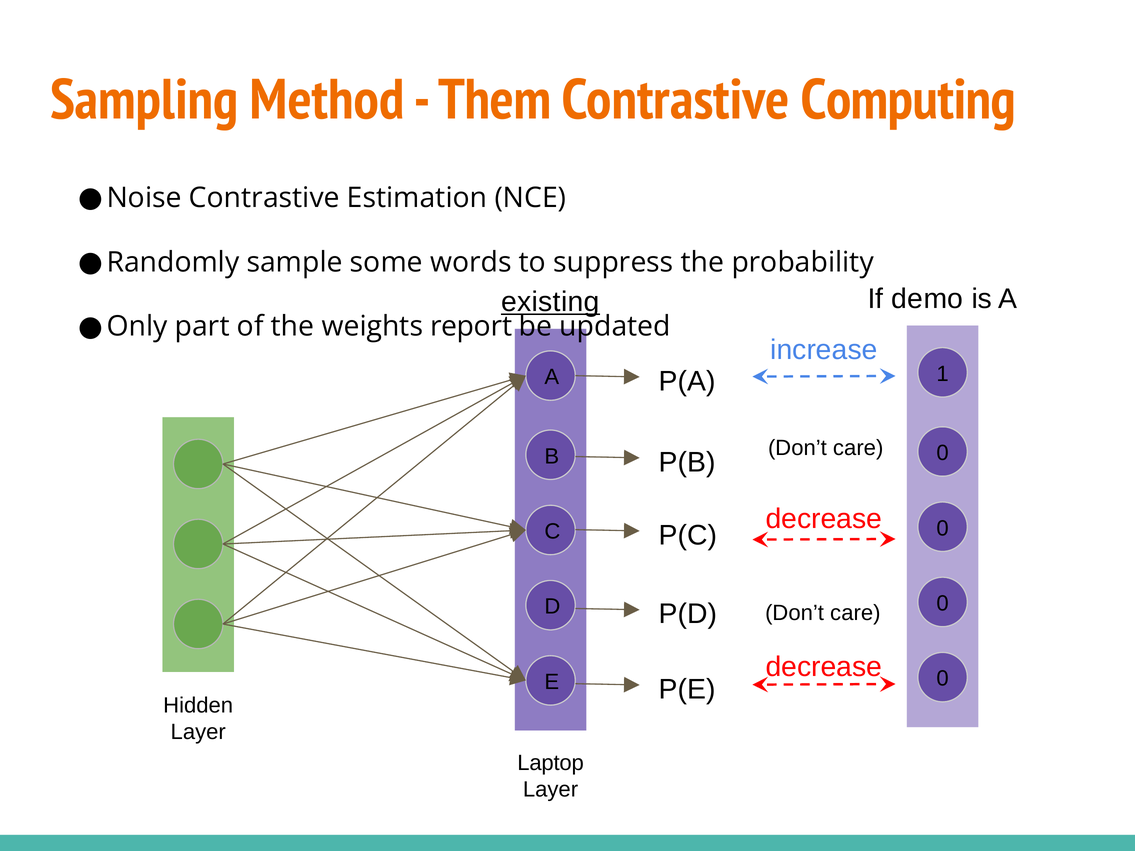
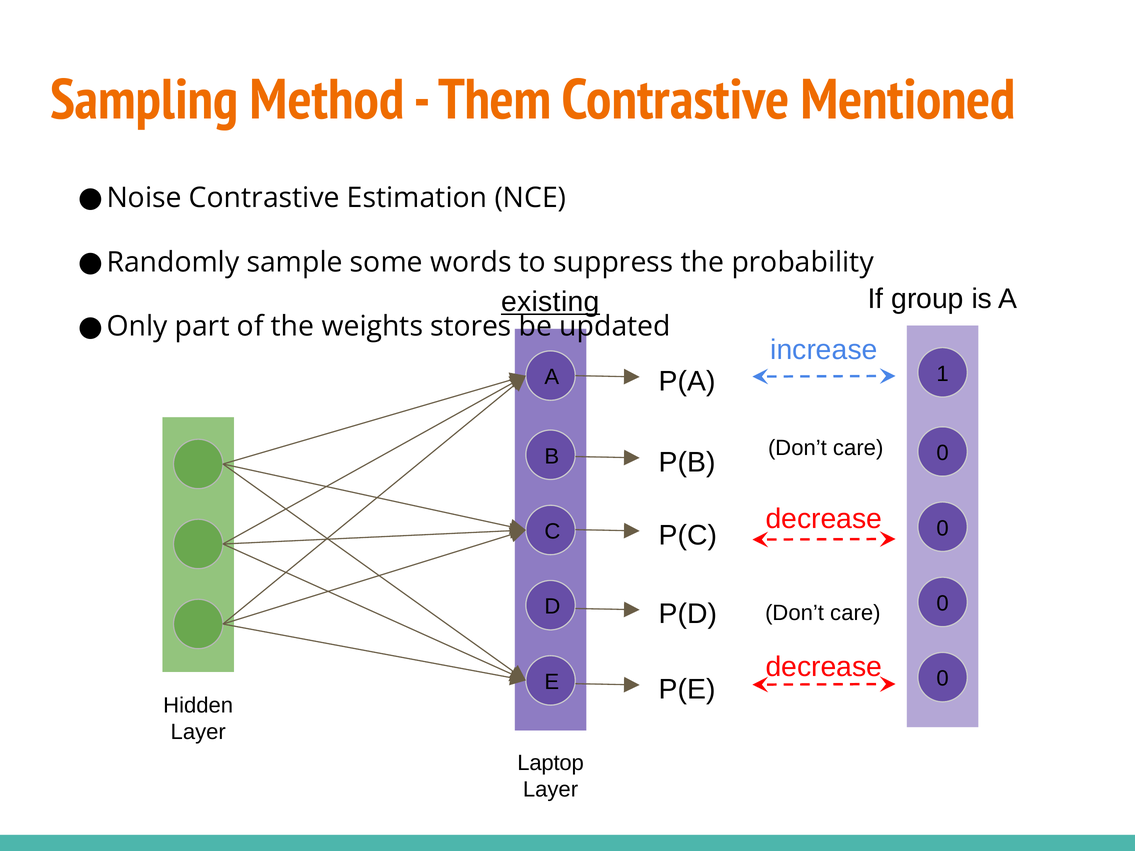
Computing: Computing -> Mentioned (908, 100)
demo: demo -> group (927, 299)
report: report -> stores (471, 327)
